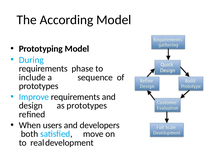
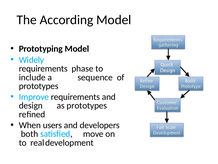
During: During -> Widely (31, 60)
